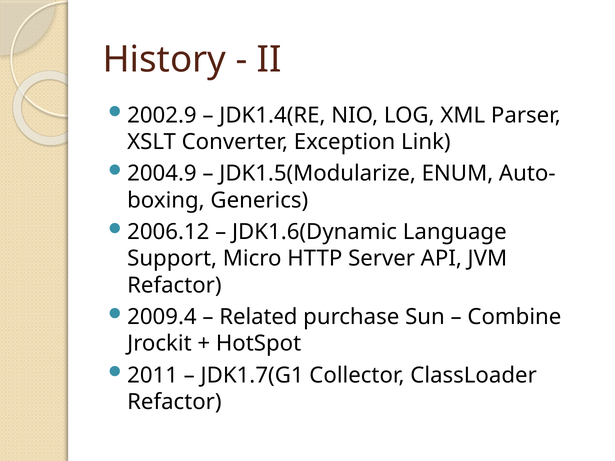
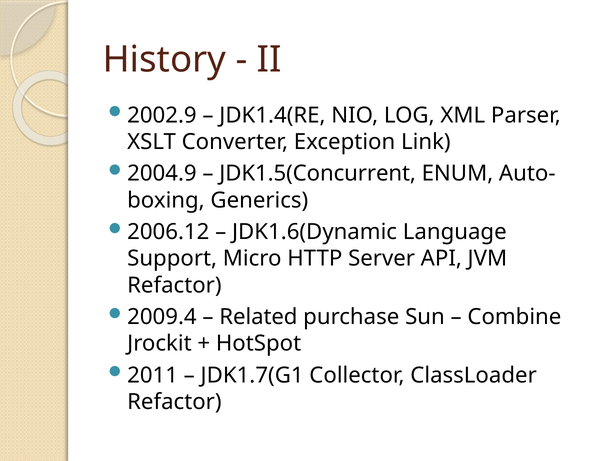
JDK1.5(Modularize: JDK1.5(Modularize -> JDK1.5(Concurrent (318, 174)
